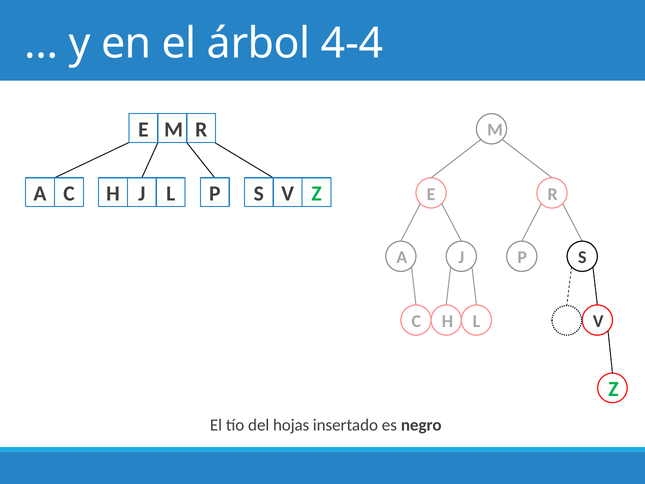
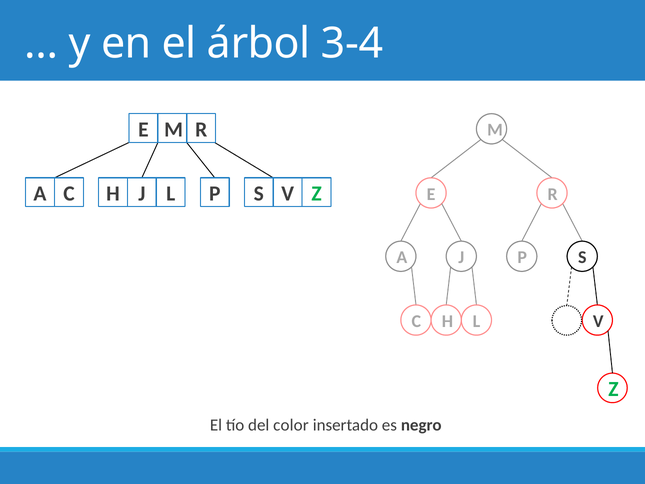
4-4: 4-4 -> 3-4 (352, 43)
hojas: hojas -> color (291, 425)
